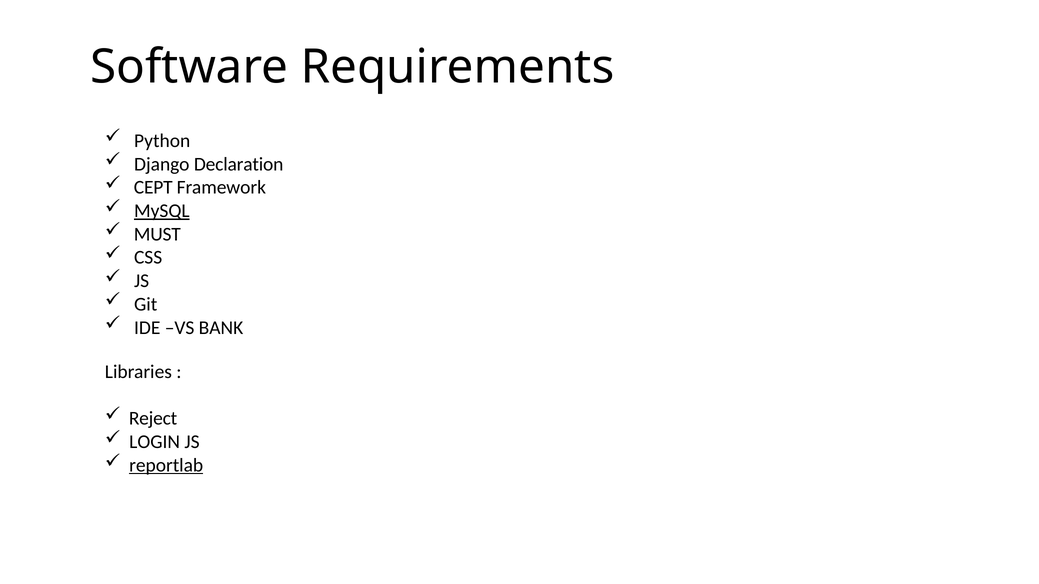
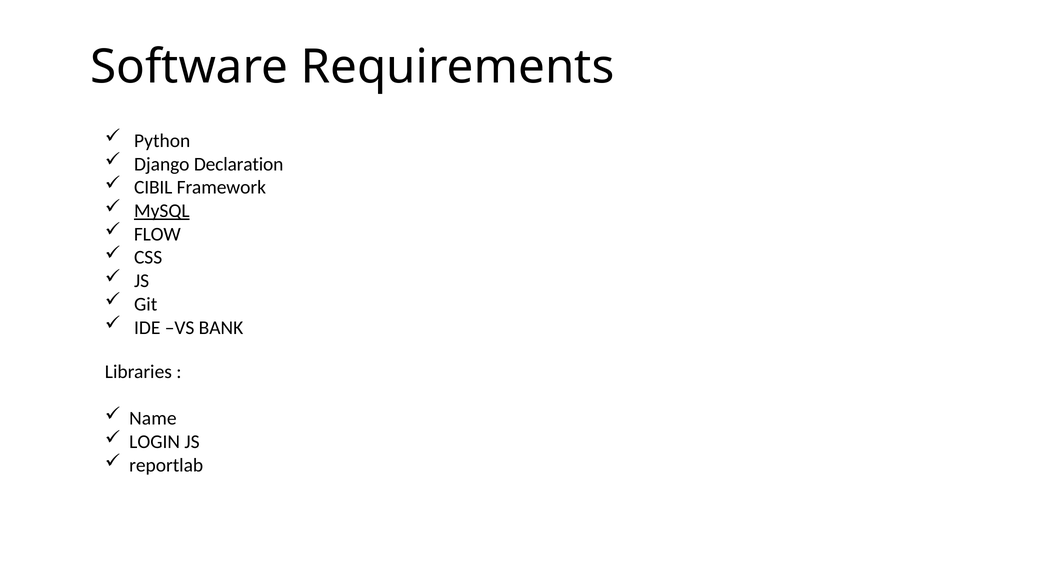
CEPT: CEPT -> CIBIL (153, 188)
MUST: MUST -> FLOW (157, 234)
Reject: Reject -> Name (153, 419)
reportlab underline: present -> none (166, 466)
